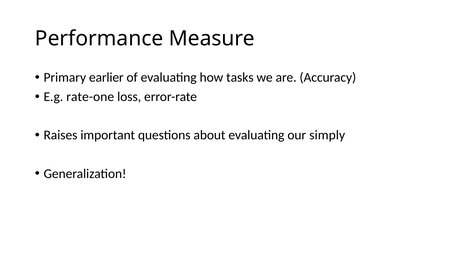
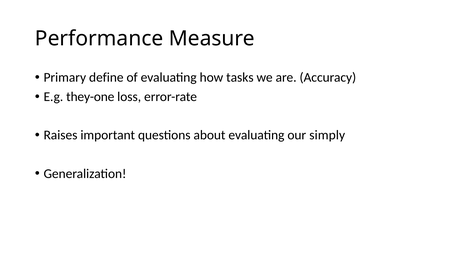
earlier: earlier -> define (106, 78)
rate-one: rate-one -> they-one (90, 97)
